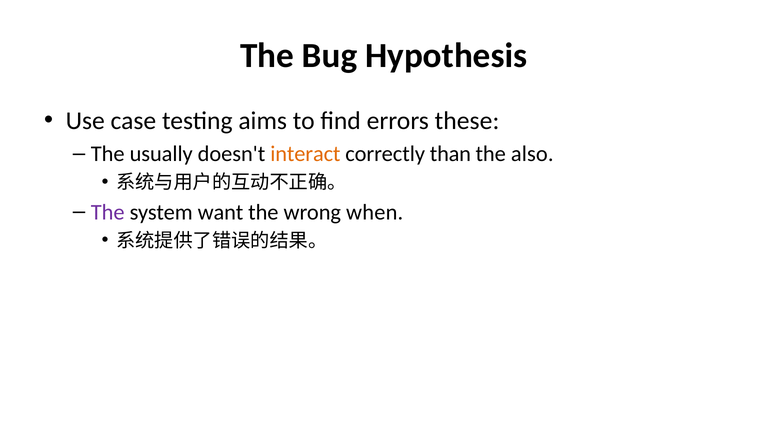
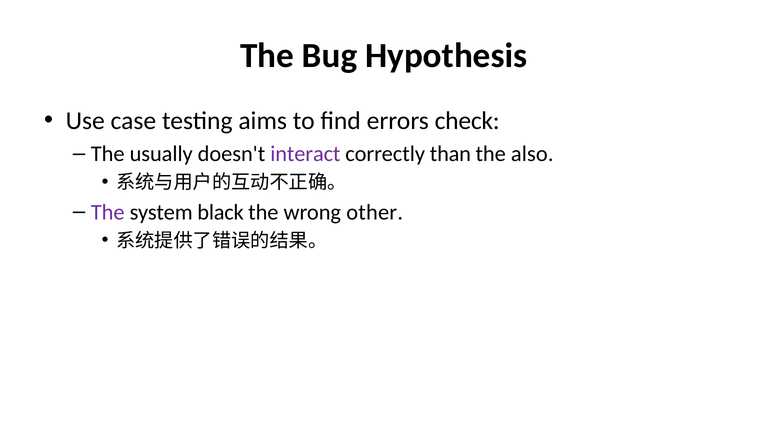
these: these -> check (467, 121)
interact colour: orange -> purple (305, 154)
want: want -> black (221, 212)
when: when -> other (375, 212)
